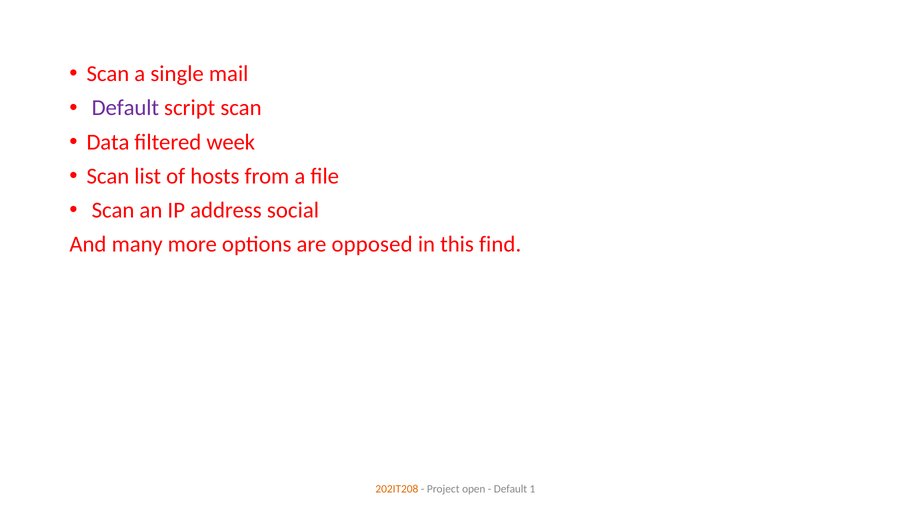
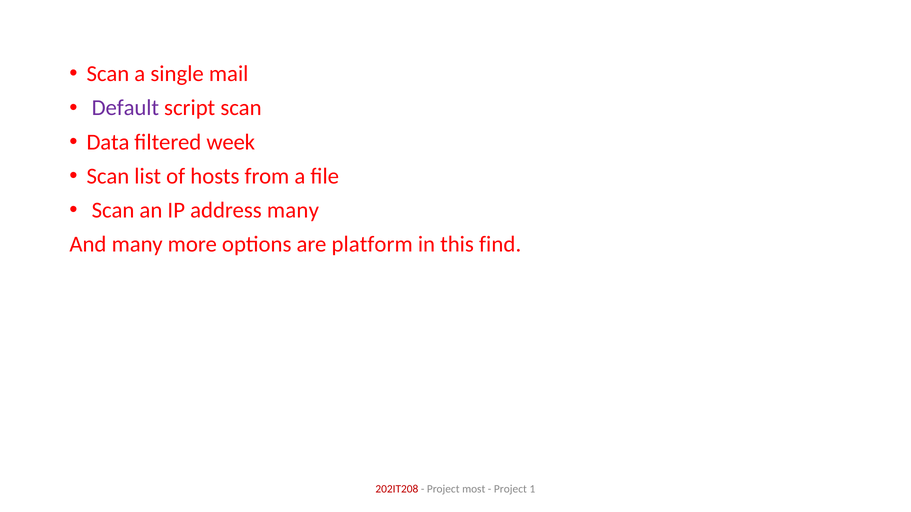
address social: social -> many (293, 210)
opposed: opposed -> platform (372, 244)
202IT208 colour: orange -> red (397, 489)
open: open -> most (474, 489)
Default: Default -> Project (510, 489)
